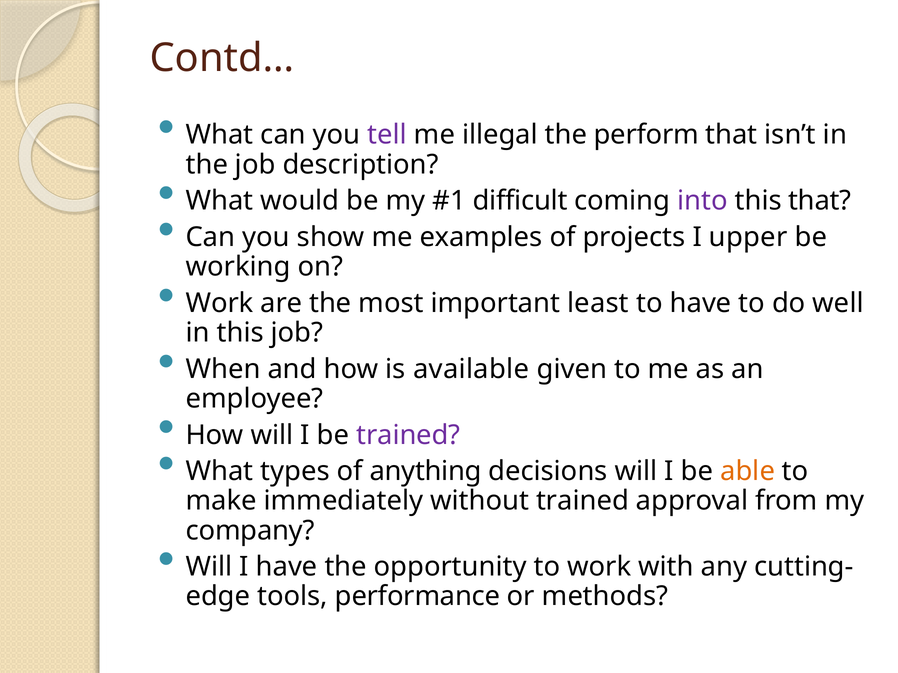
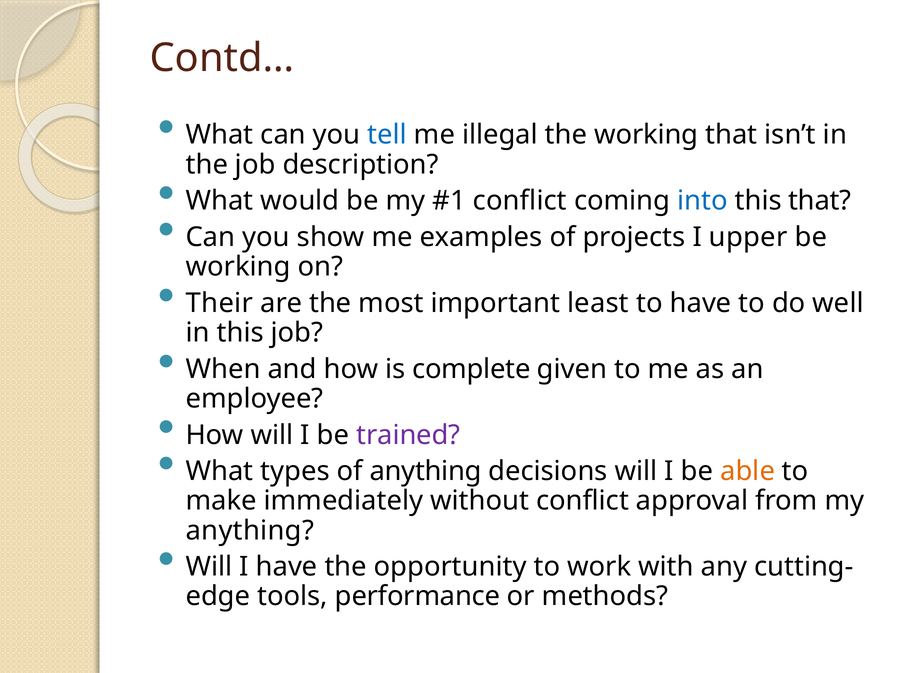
tell colour: purple -> blue (387, 135)
the perform: perform -> working (646, 135)
difficult: difficult -> conflict (520, 201)
into colour: purple -> blue (702, 201)
Work: Work -> Their (219, 303)
available: available -> complete (471, 369)
without trained: trained -> conflict (582, 501)
company: company -> anything (250, 531)
